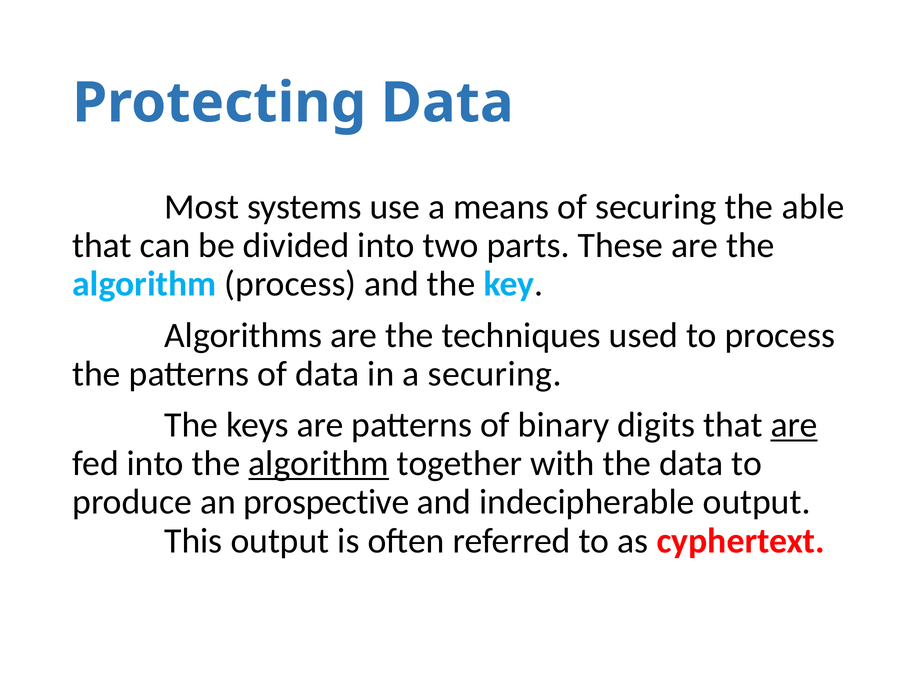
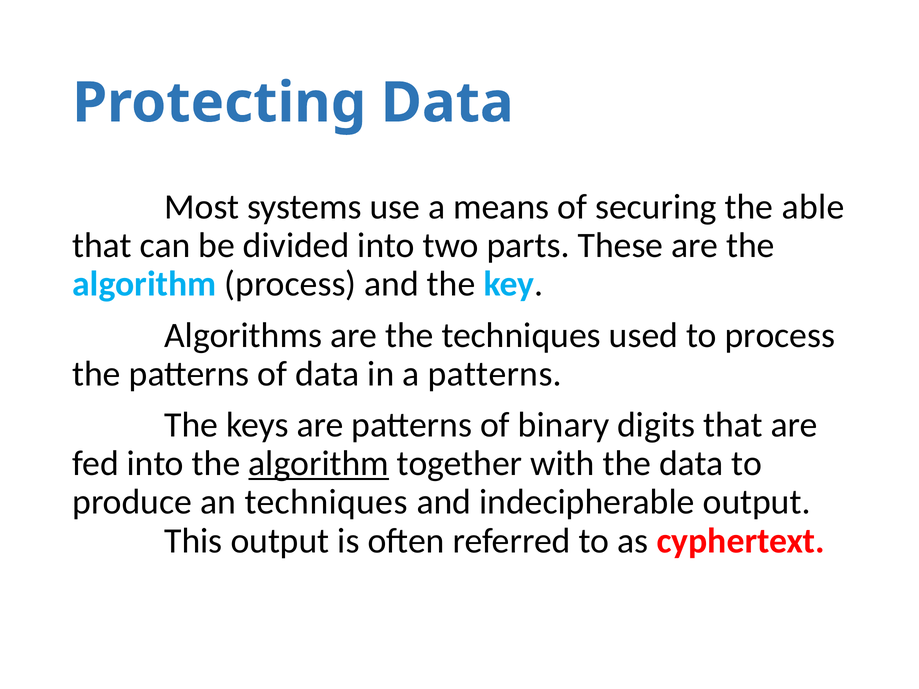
a securing: securing -> patterns (495, 374)
are underline: present -> none (794, 425)
an prospective: prospective -> techniques (326, 502)
